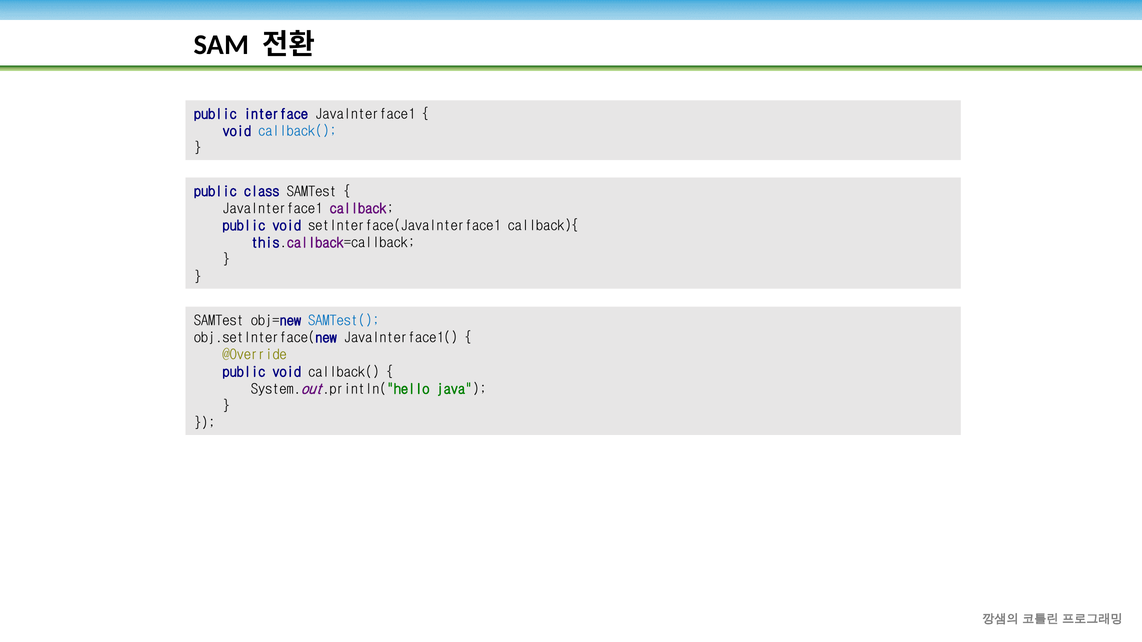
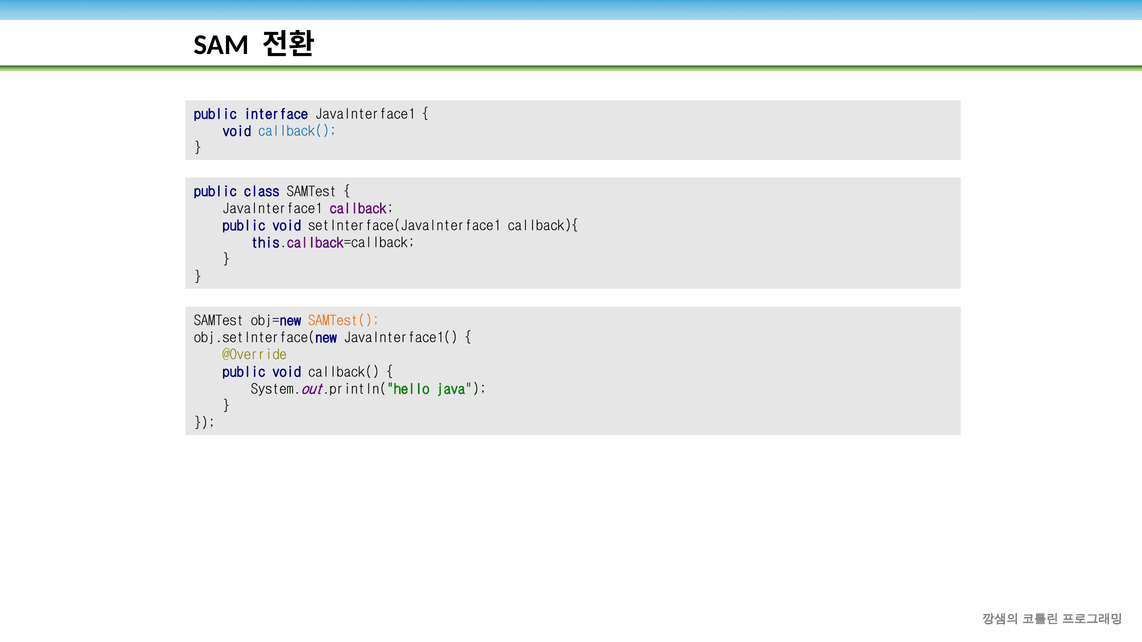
SAMTest( colour: blue -> orange (344, 321)
